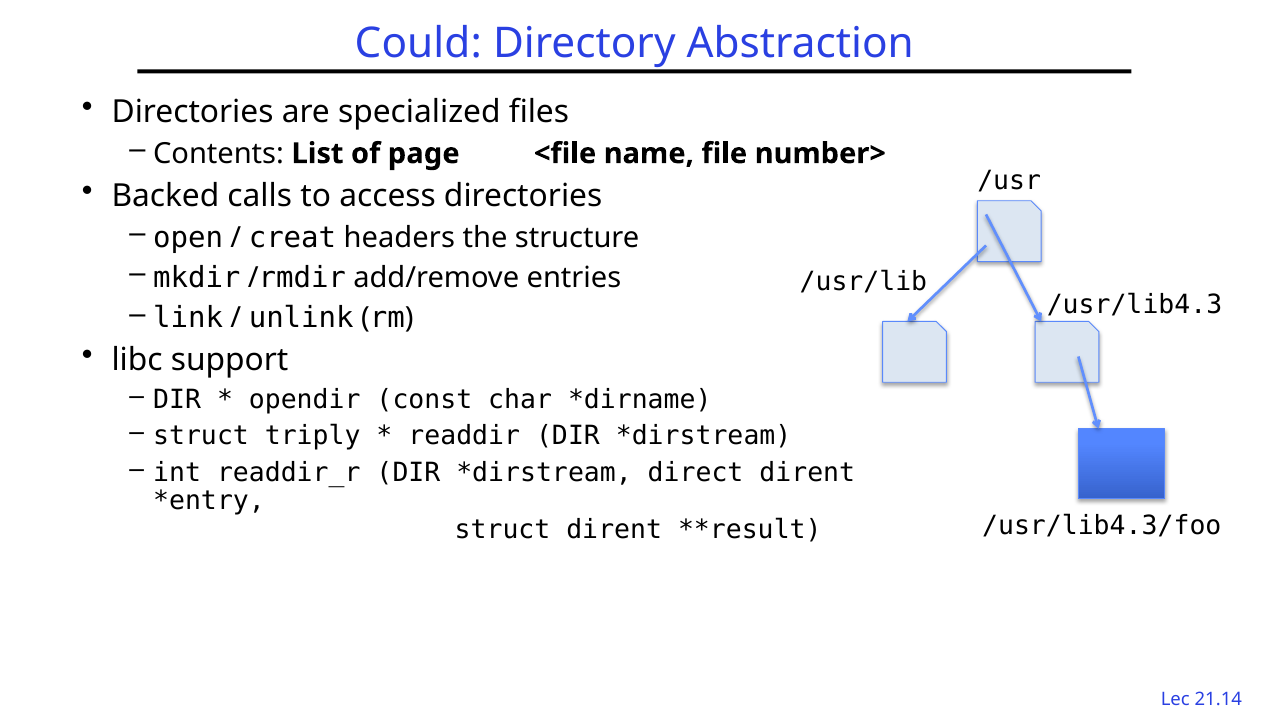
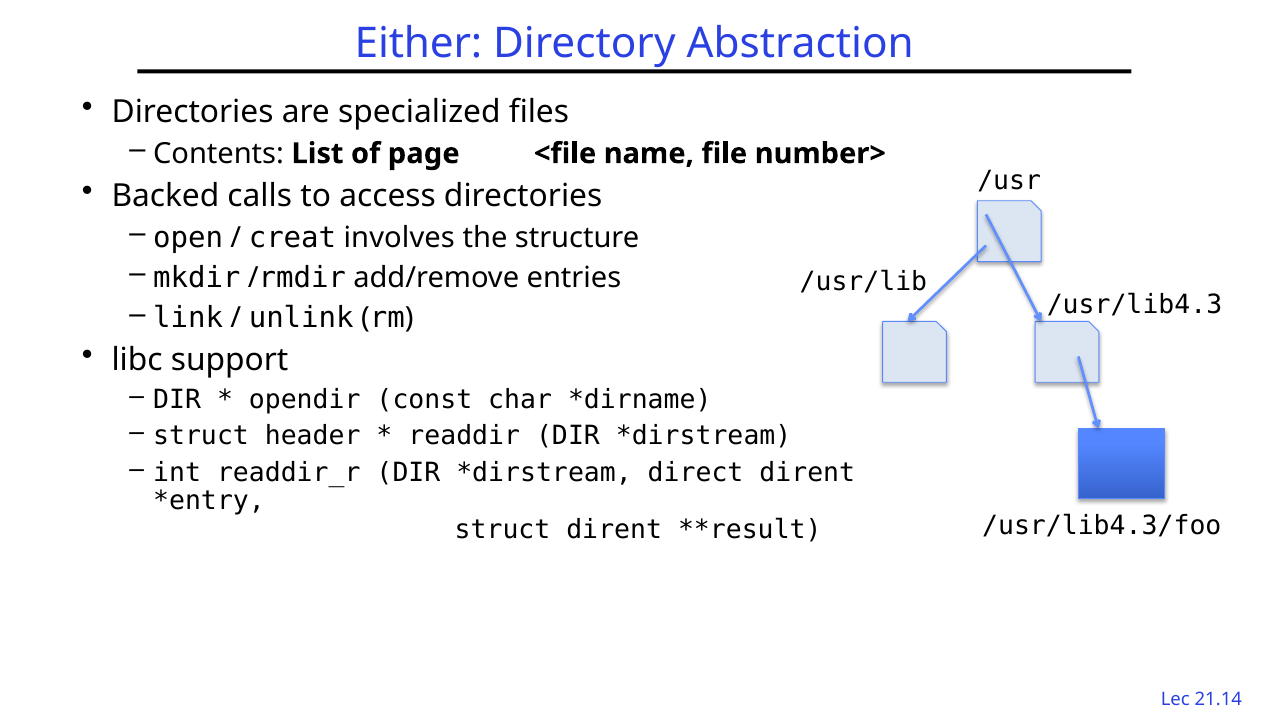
Could: Could -> Either (418, 43)
headers: headers -> involves (399, 237)
triply: triply -> header (313, 436)
